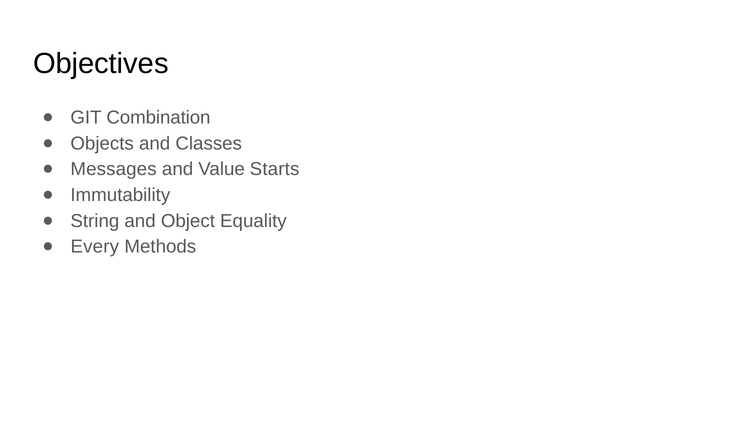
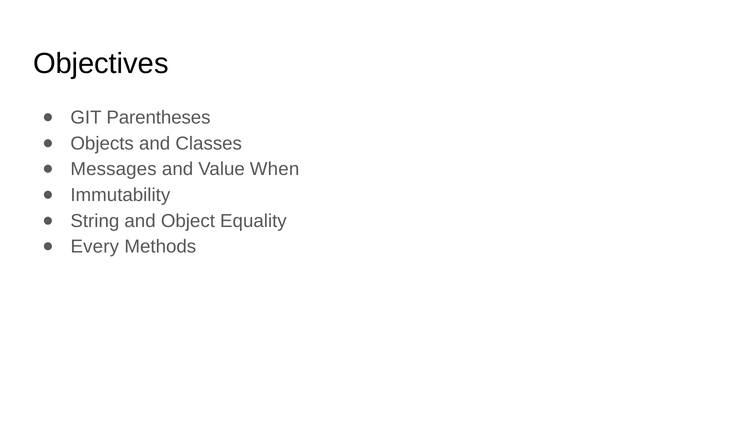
Combination: Combination -> Parentheses (158, 118)
Starts: Starts -> When (275, 169)
